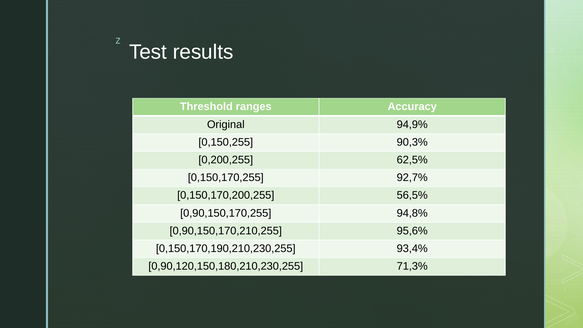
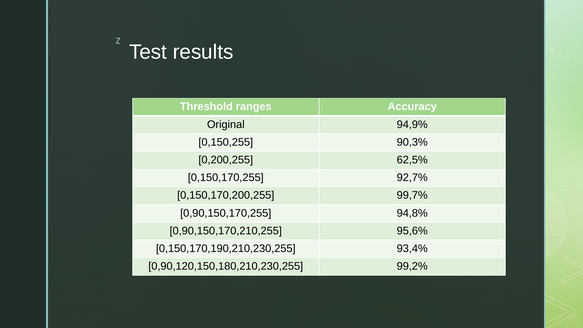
56,5%: 56,5% -> 99,7% (412, 195)
71,3%: 71,3% -> 99,2% (412, 266)
